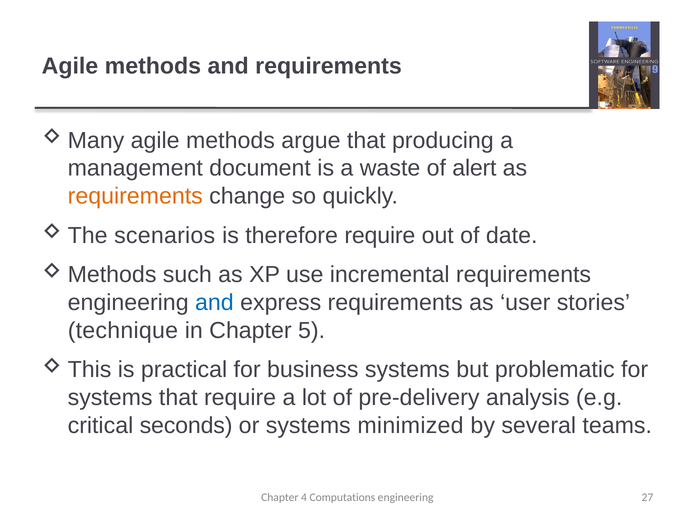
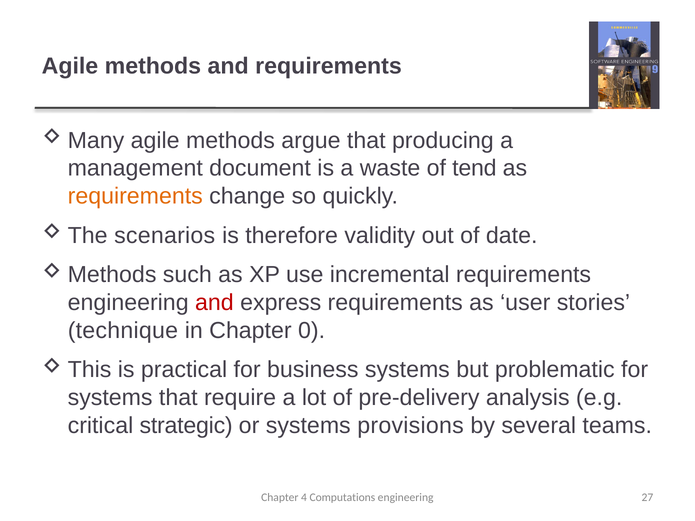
alert: alert -> tend (474, 168)
therefore require: require -> validity (380, 236)
and colour: blue -> red (214, 303)
5: 5 -> 0 (312, 331)
seconds: seconds -> strategic (186, 426)
minimized: minimized -> provisions (411, 426)
